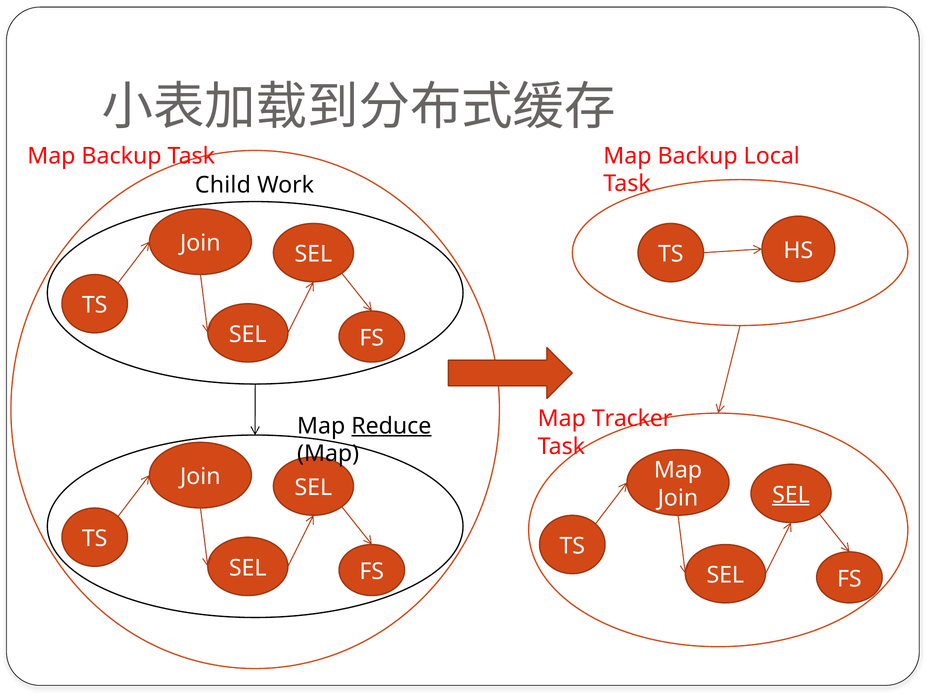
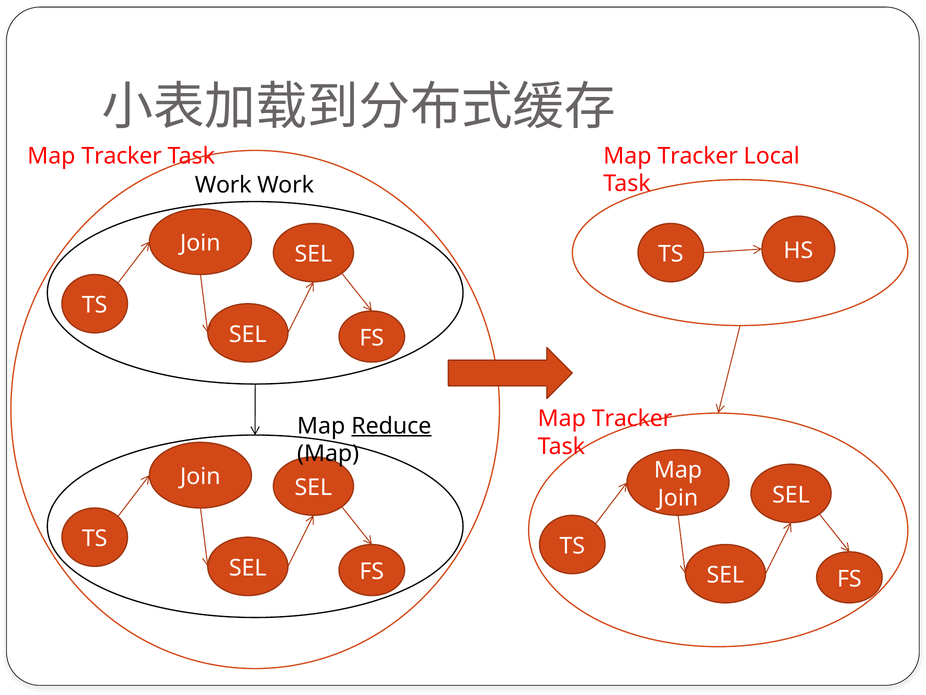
Backup: Backup -> Tracker (122, 156)
Backup: Backup -> Tracker (698, 156)
Child: Child -> Work (223, 185)
SEL underline: present -> none (791, 495)
